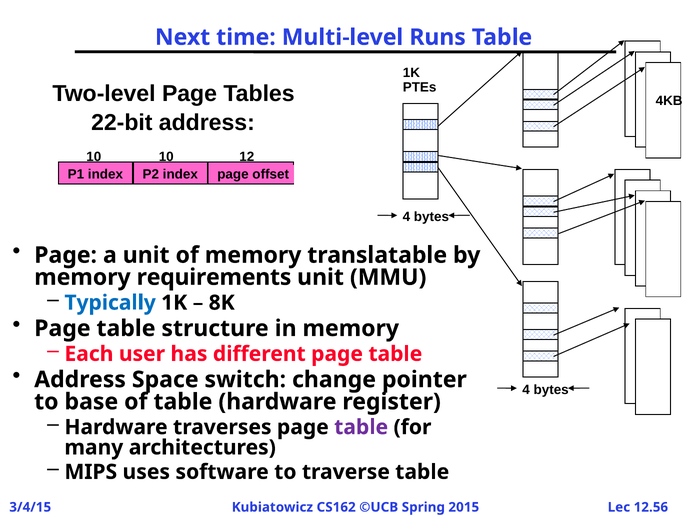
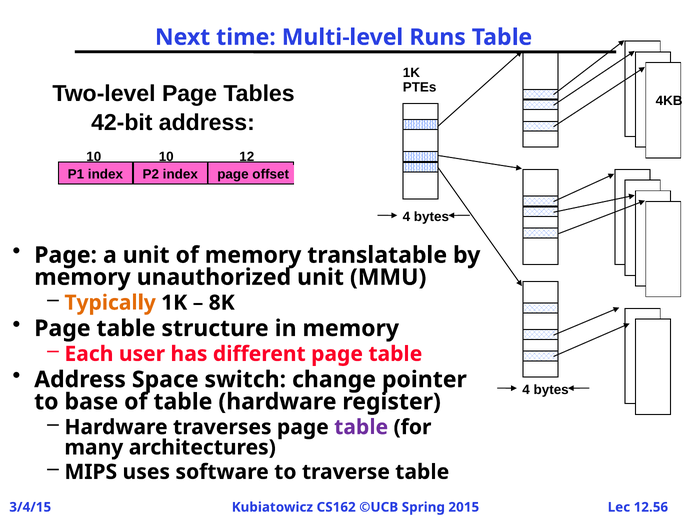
22-bit: 22-bit -> 42-bit (122, 123)
requirements: requirements -> unauthorized (214, 277)
Typically colour: blue -> orange (110, 303)
